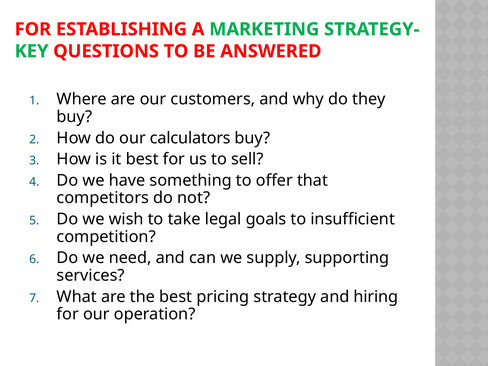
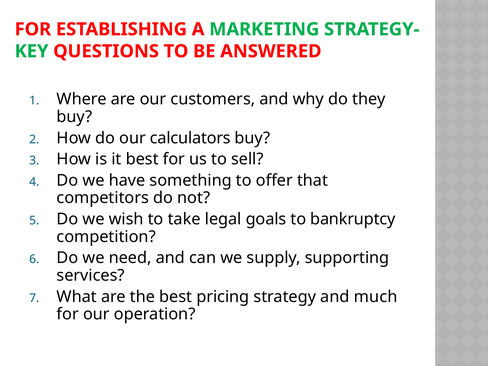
insufficient: insufficient -> bankruptcy (353, 219)
hiring: hiring -> much (376, 297)
